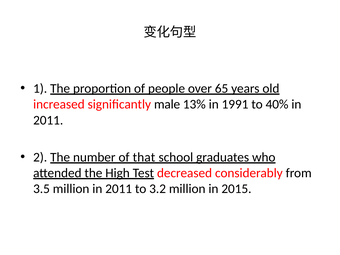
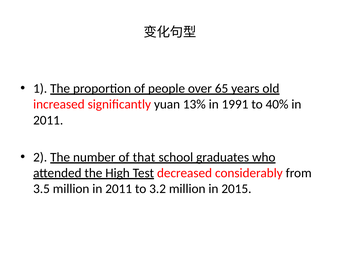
male: male -> yuan (167, 104)
